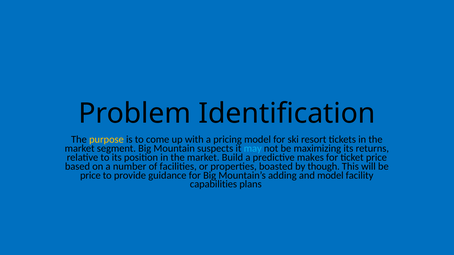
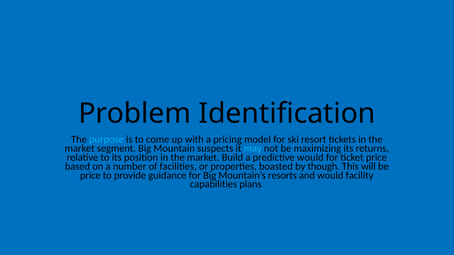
purpose colour: yellow -> light blue (106, 140)
predictive makes: makes -> would (310, 158)
adding: adding -> resorts (282, 176)
and model: model -> would (330, 176)
